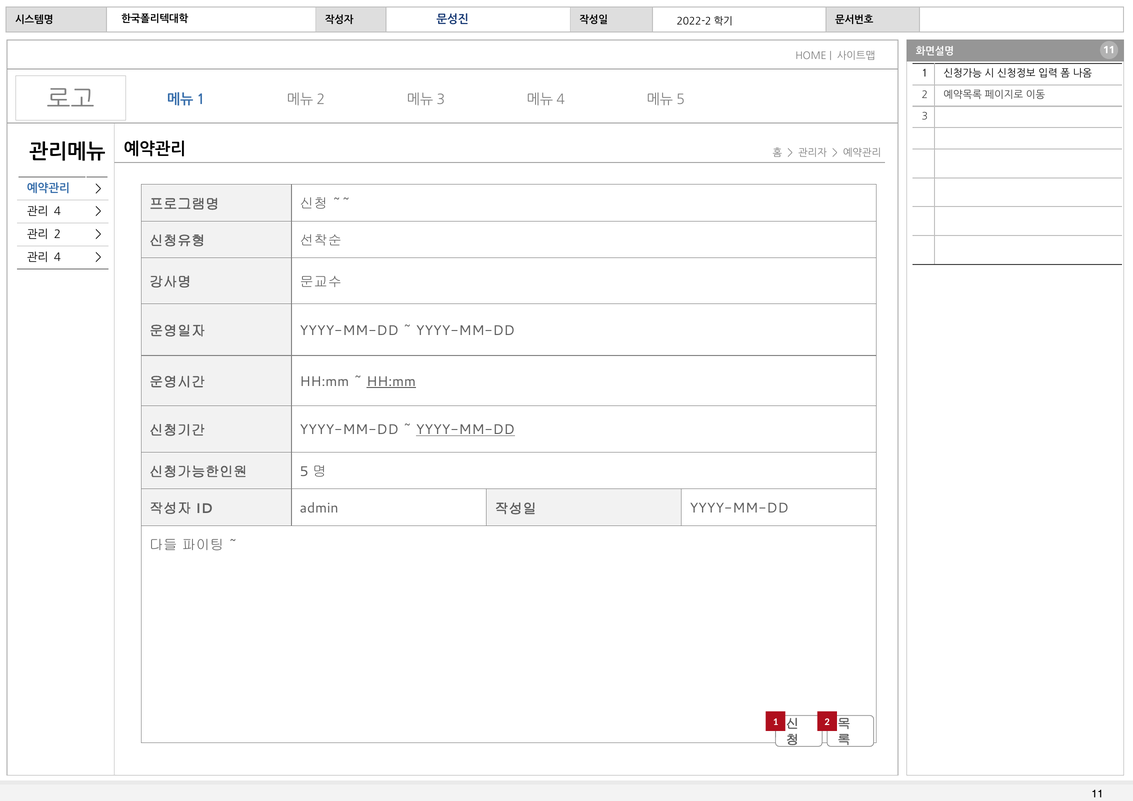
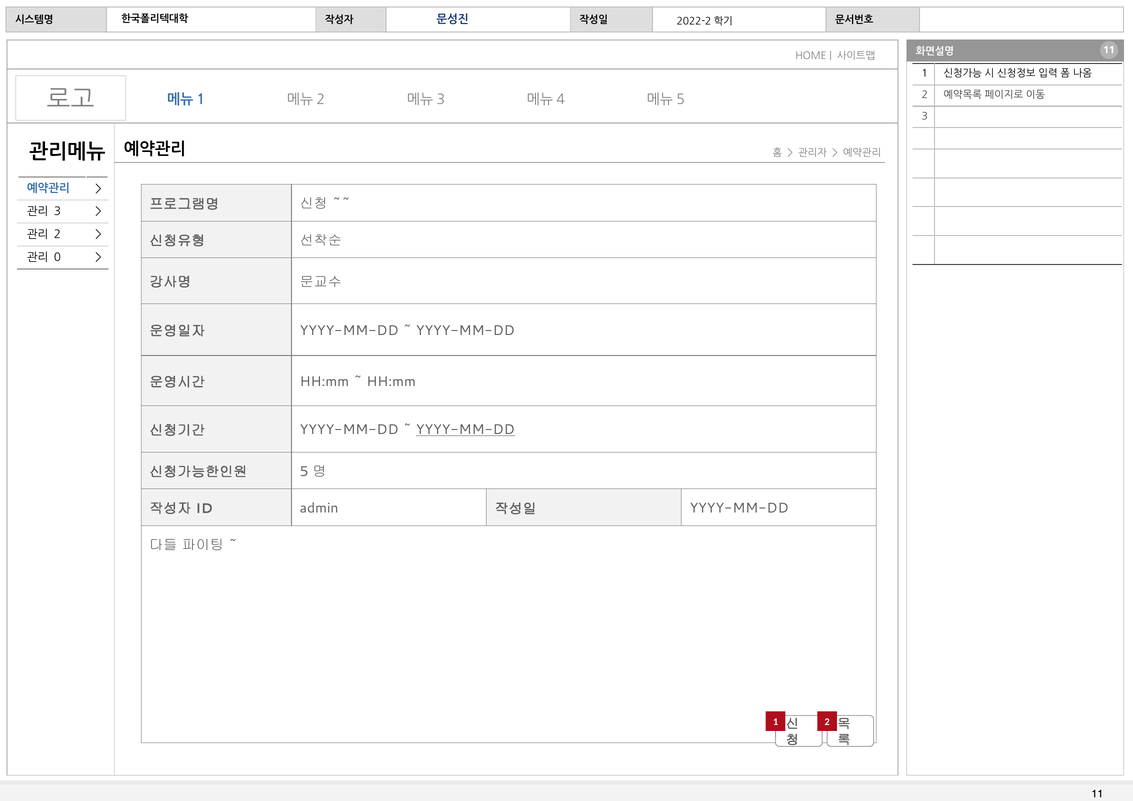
4: 4 -> 3 (57, 212)
4: 4 -> 0 (57, 258)
HH:mm underline: present -> none (391, 382)
